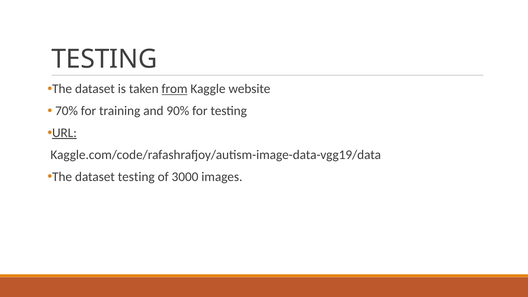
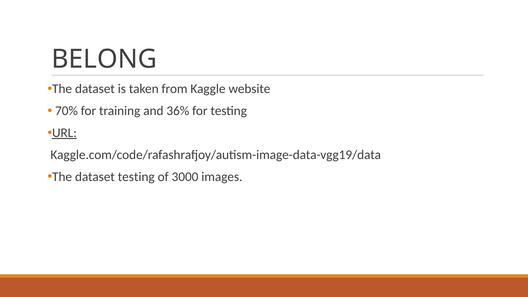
TESTING: TESTING -> BELONG (104, 59)
from underline: present -> none (175, 89)
90%: 90% -> 36% (178, 111)
